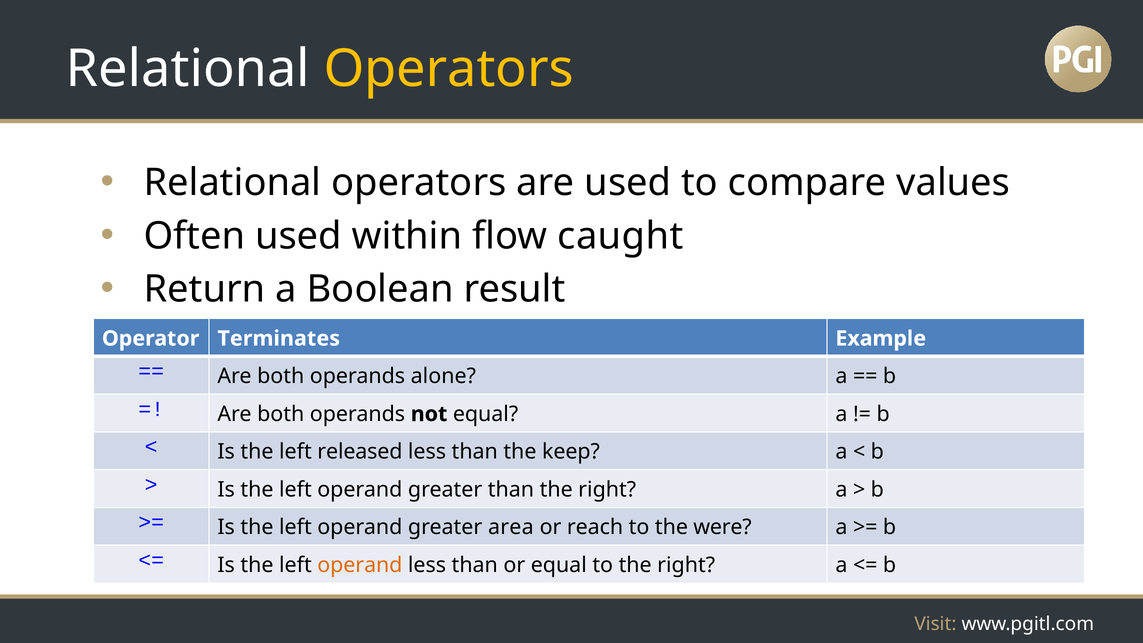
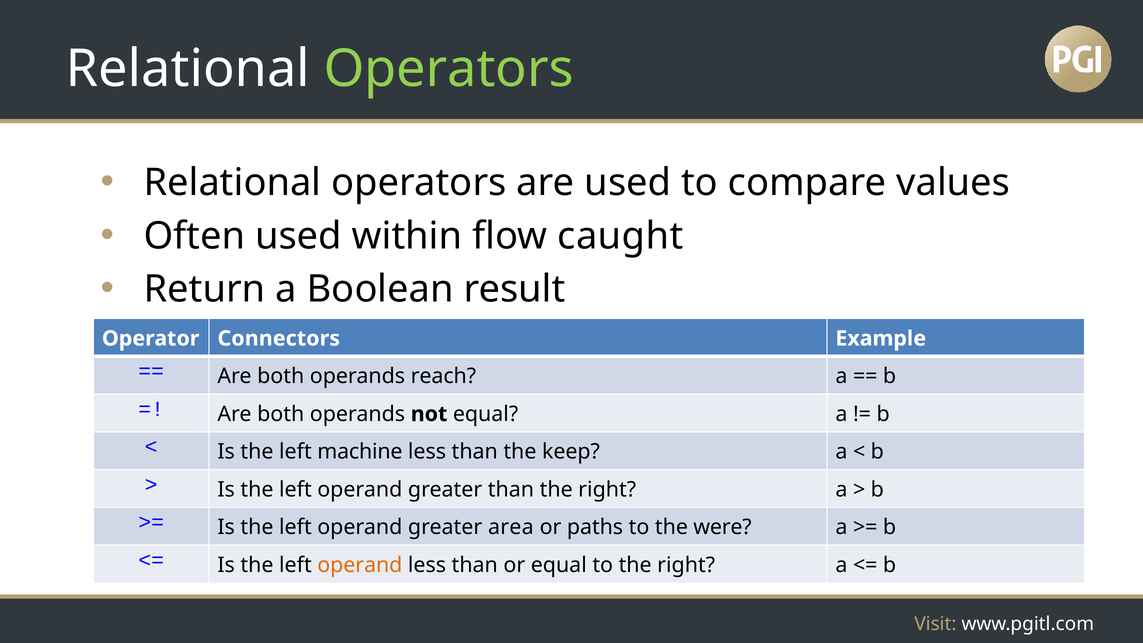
Operators colour: yellow -> light green (449, 69)
Terminates: Terminates -> Connectors (279, 338)
alone: alone -> reach (443, 376)
released: released -> machine (360, 452)
reach: reach -> paths (595, 527)
